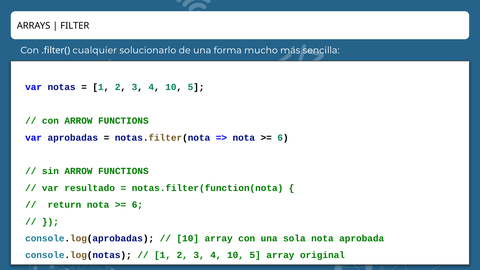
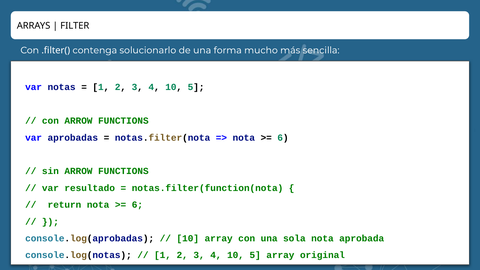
cualquier: cualquier -> contenga (95, 50)
